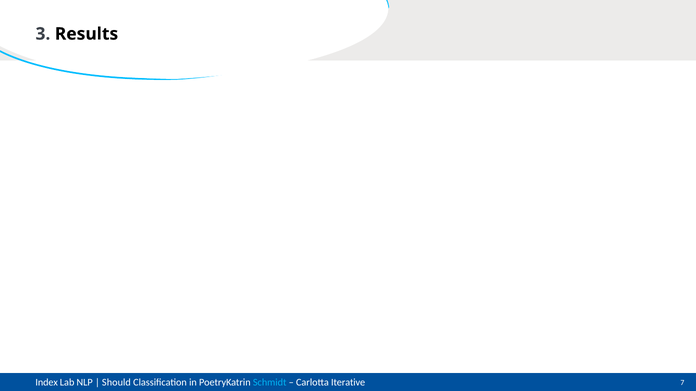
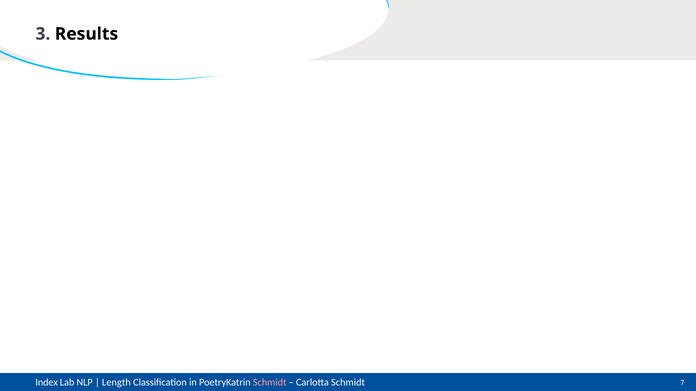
Should: Should -> Length (116, 383)
Schmidt colour: light blue -> pink (270, 383)
Carlotta Iterative: Iterative -> Schmidt (348, 383)
